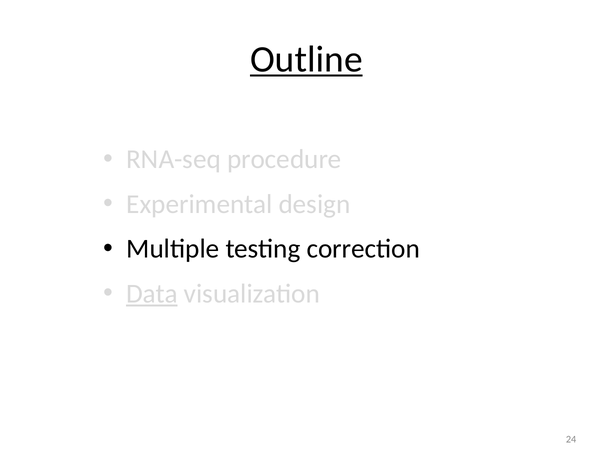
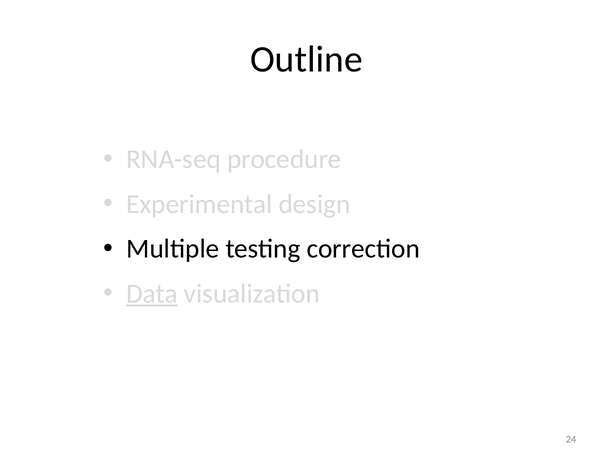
Outline underline: present -> none (306, 59)
